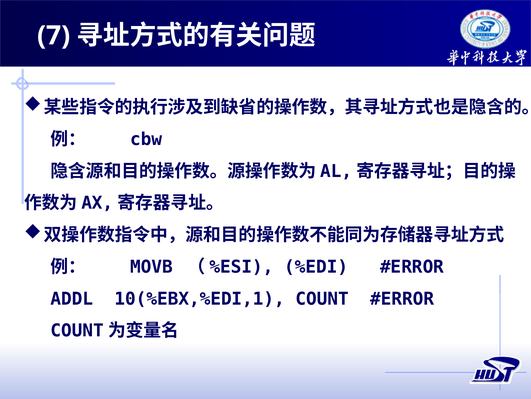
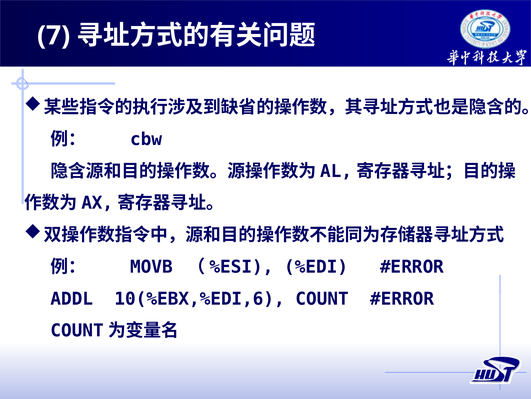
10(%EBX,%EDI,1: 10(%EBX,%EDI,1 -> 10(%EBX,%EDI,6 (200, 298)
